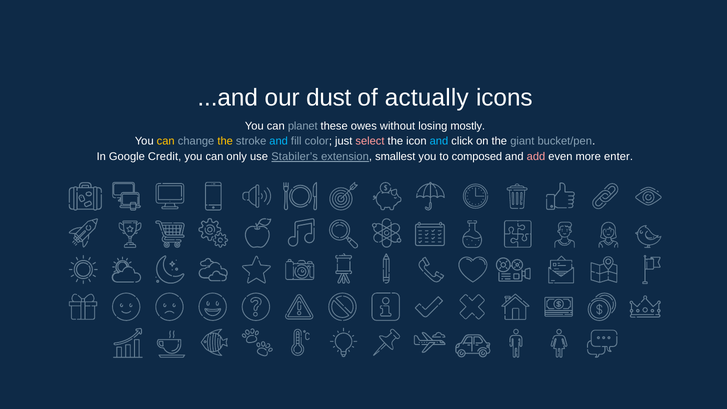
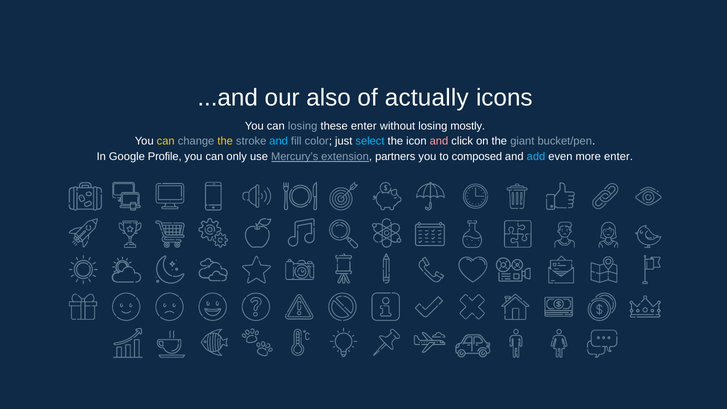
dust: dust -> also (329, 98)
can planet: planet -> losing (303, 126)
these owes: owes -> enter (364, 126)
select colour: pink -> light blue (370, 141)
and colour: light blue -> pink (439, 141)
Credit: Credit -> Profile (165, 157)
Stabiler’s: Stabiler’s -> Mercury’s (295, 157)
smallest: smallest -> partners (395, 157)
add colour: pink -> light blue (536, 157)
